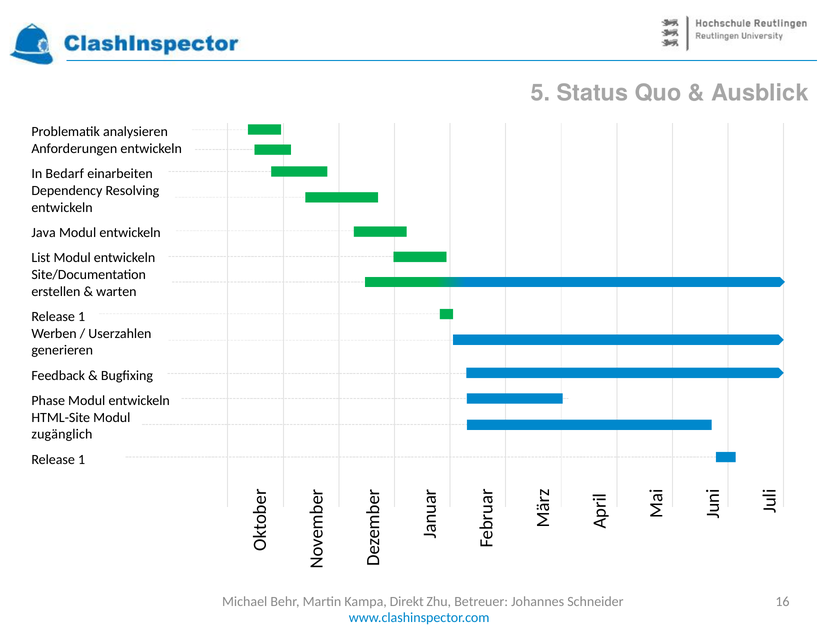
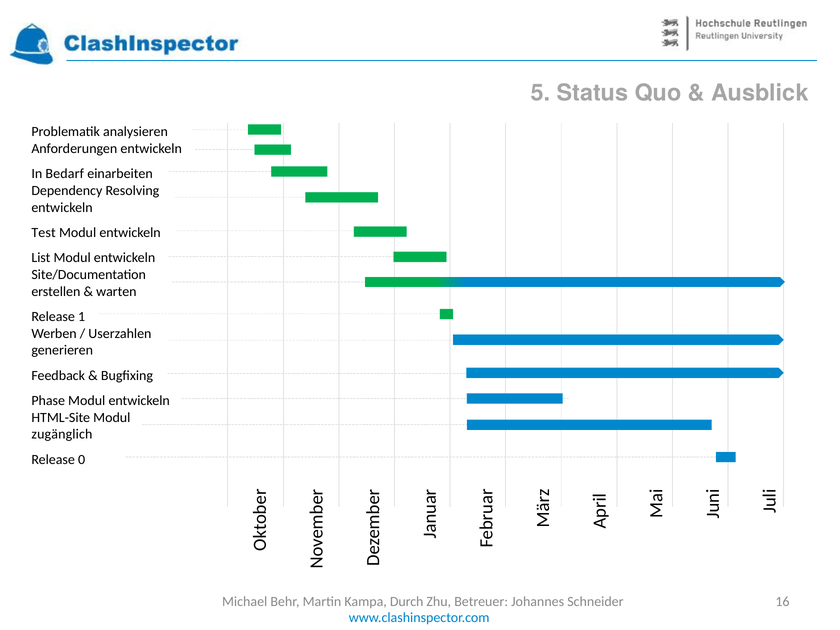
Java: Java -> Test (44, 233)
1: 1 -> 0 (82, 459)
Direkt: Direkt -> Durch (407, 602)
